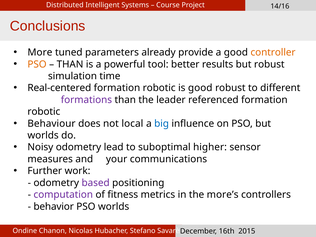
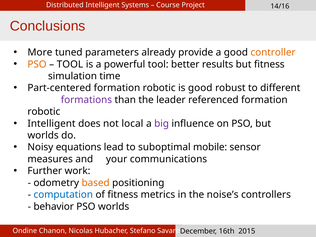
THAN: THAN -> TOOL (70, 64)
but robust: robust -> fitness (269, 64)
Real-centered: Real-centered -> Part-centered (59, 88)
Behaviour: Behaviour -> Intelligent (52, 124)
big colour: blue -> purple (162, 124)
Noisy odometry: odometry -> equations (79, 147)
higher: higher -> mobile (210, 147)
based colour: purple -> orange (96, 183)
computation colour: purple -> blue (63, 195)
more’s: more’s -> noise’s (223, 195)
